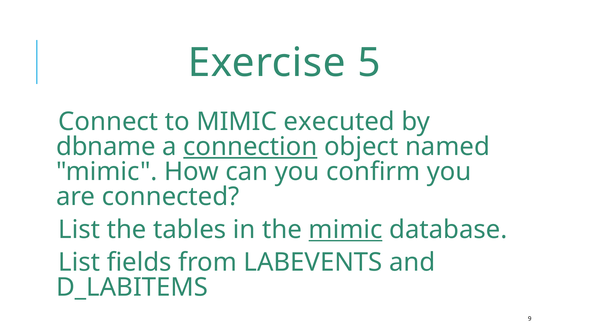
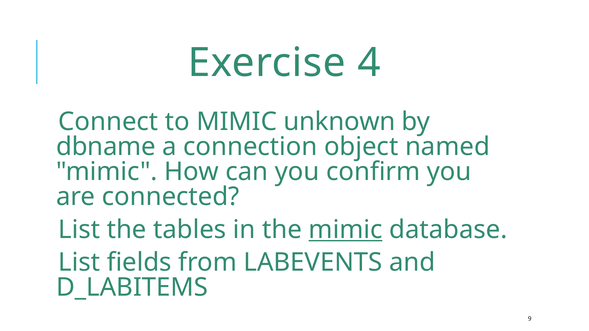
5: 5 -> 4 (369, 63)
executed: executed -> unknown (339, 122)
connection underline: present -> none (250, 147)
